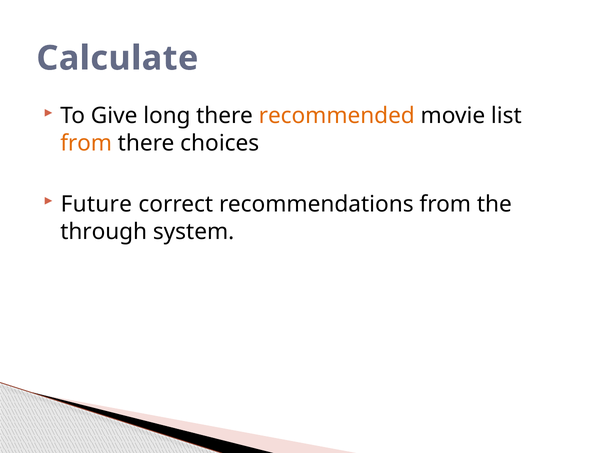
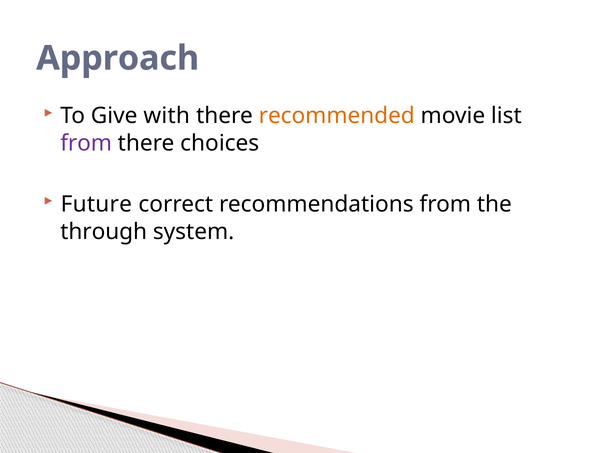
Calculate: Calculate -> Approach (118, 58)
long: long -> with (167, 116)
from colour: orange -> purple (86, 143)
